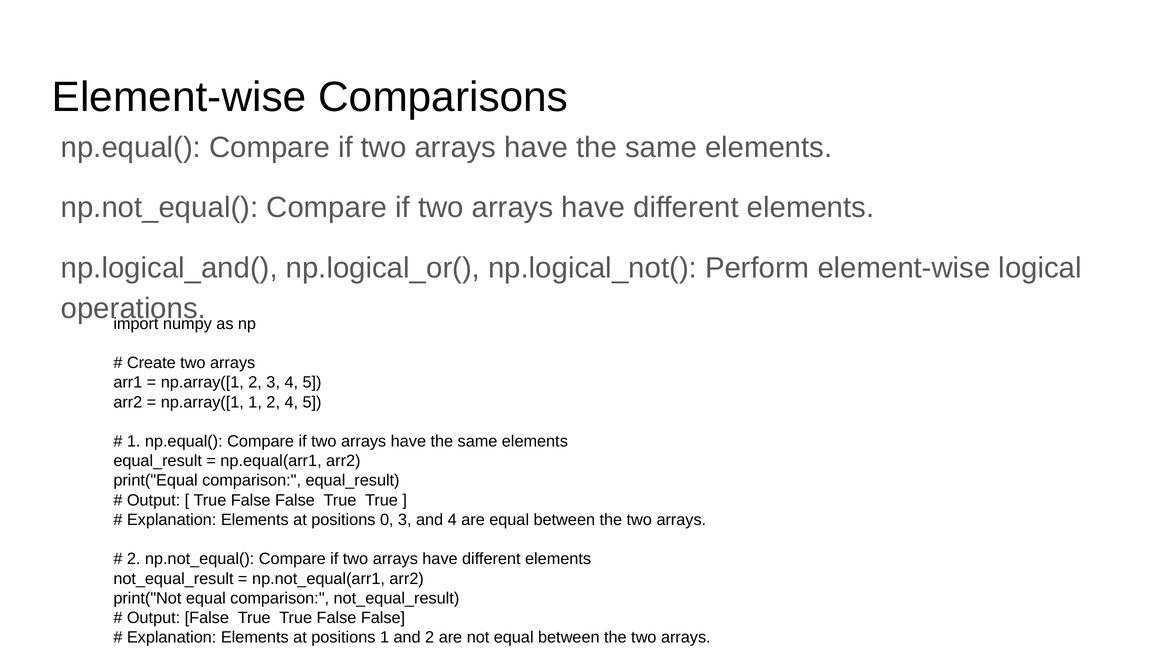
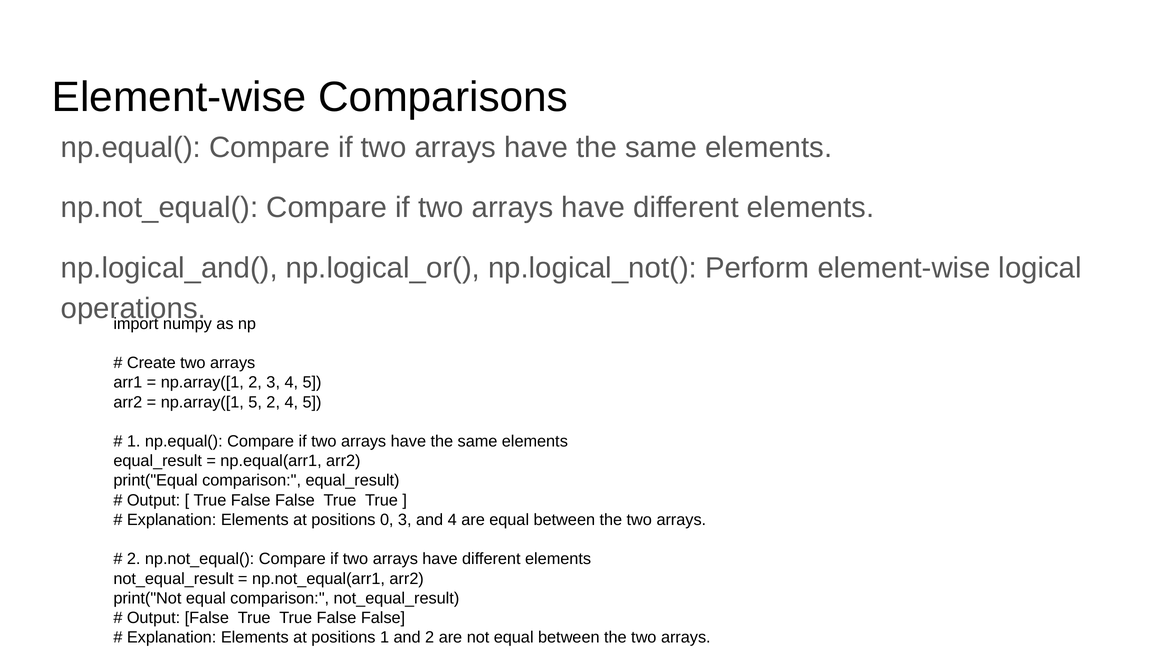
np.array([1 1: 1 -> 5 (255, 402)
